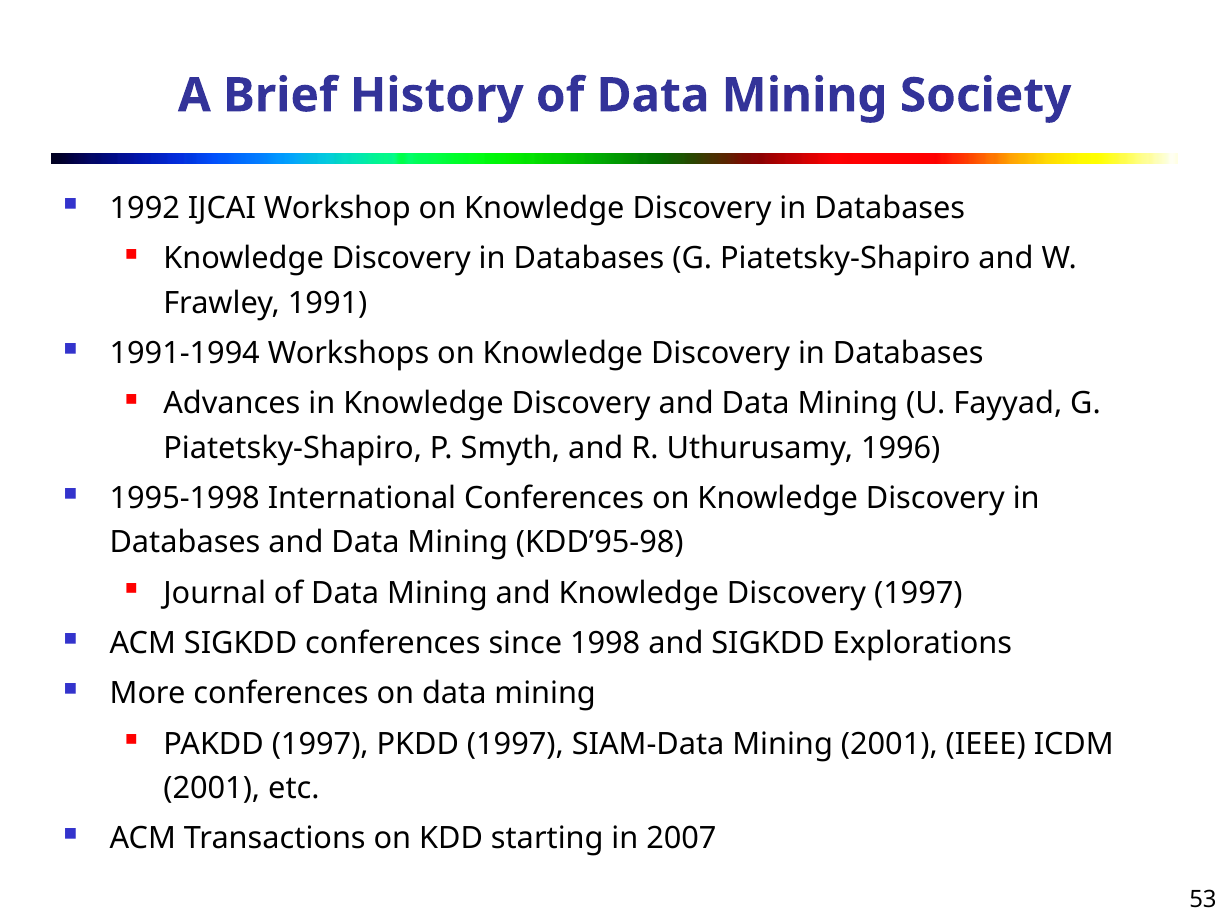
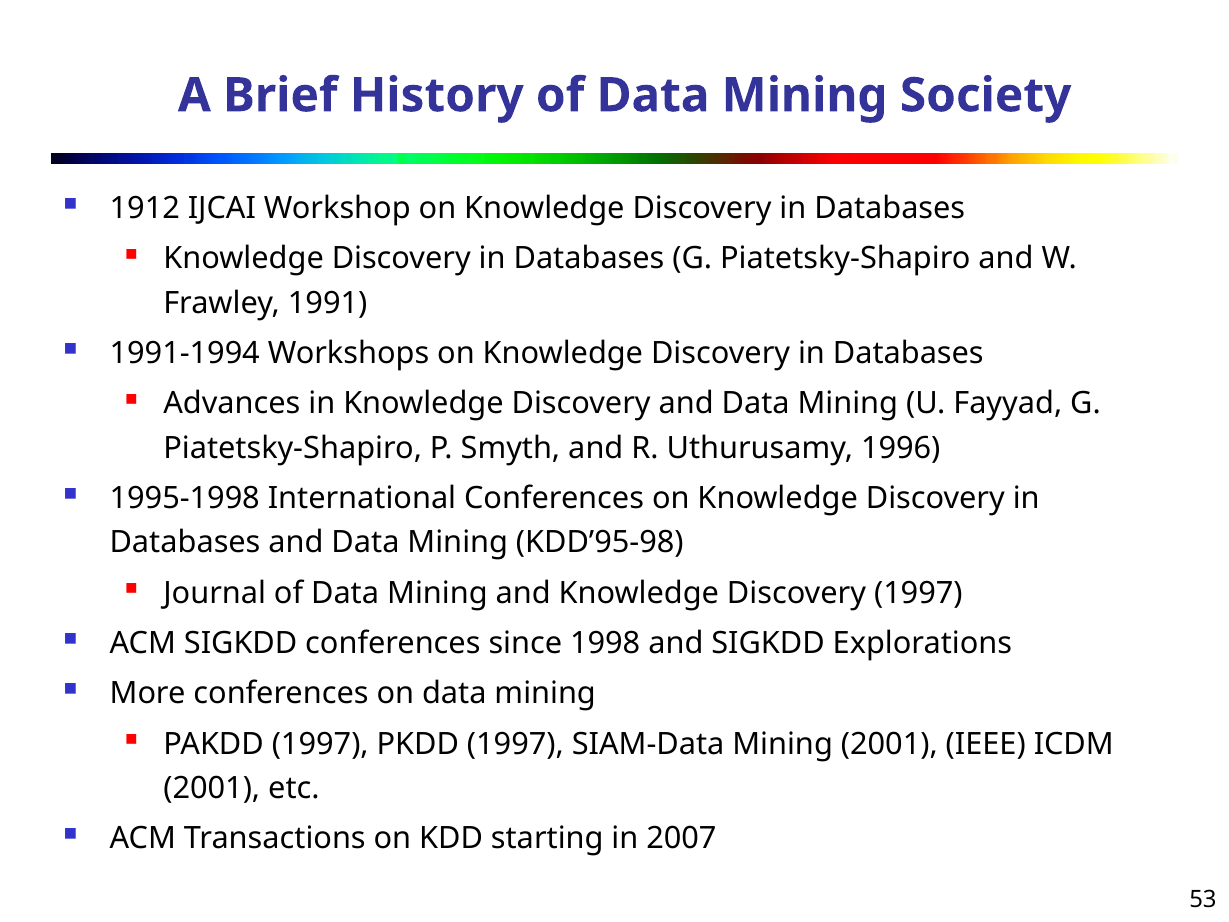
1992: 1992 -> 1912 (145, 208)
